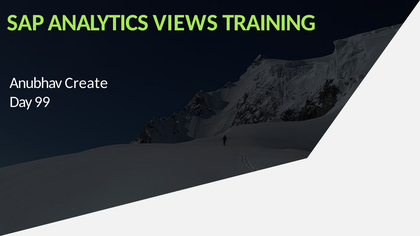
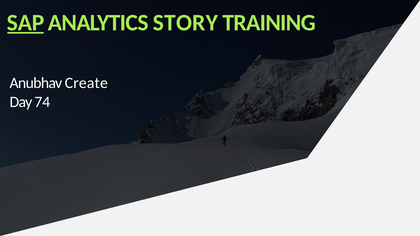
SAP underline: none -> present (26, 23)
VIEWS: VIEWS -> STORY (185, 23)
99: 99 -> 74 (42, 102)
